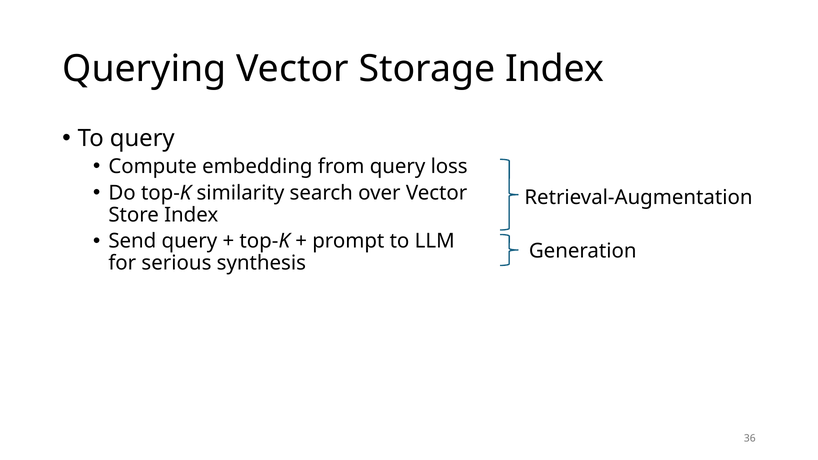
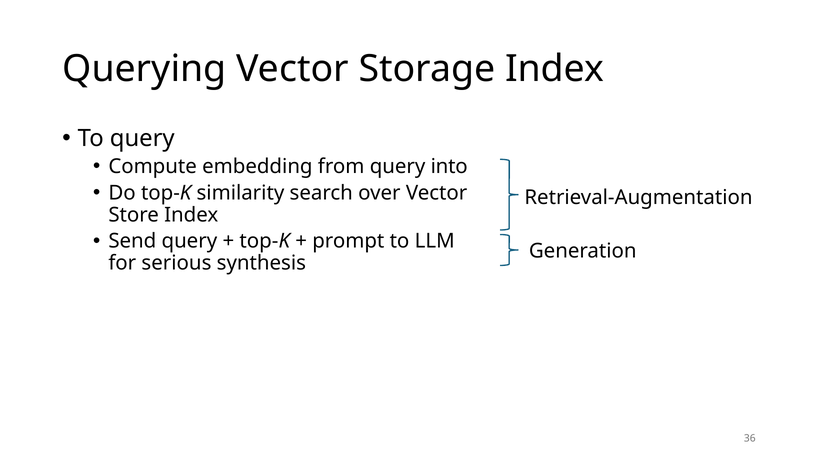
loss: loss -> into (449, 167)
